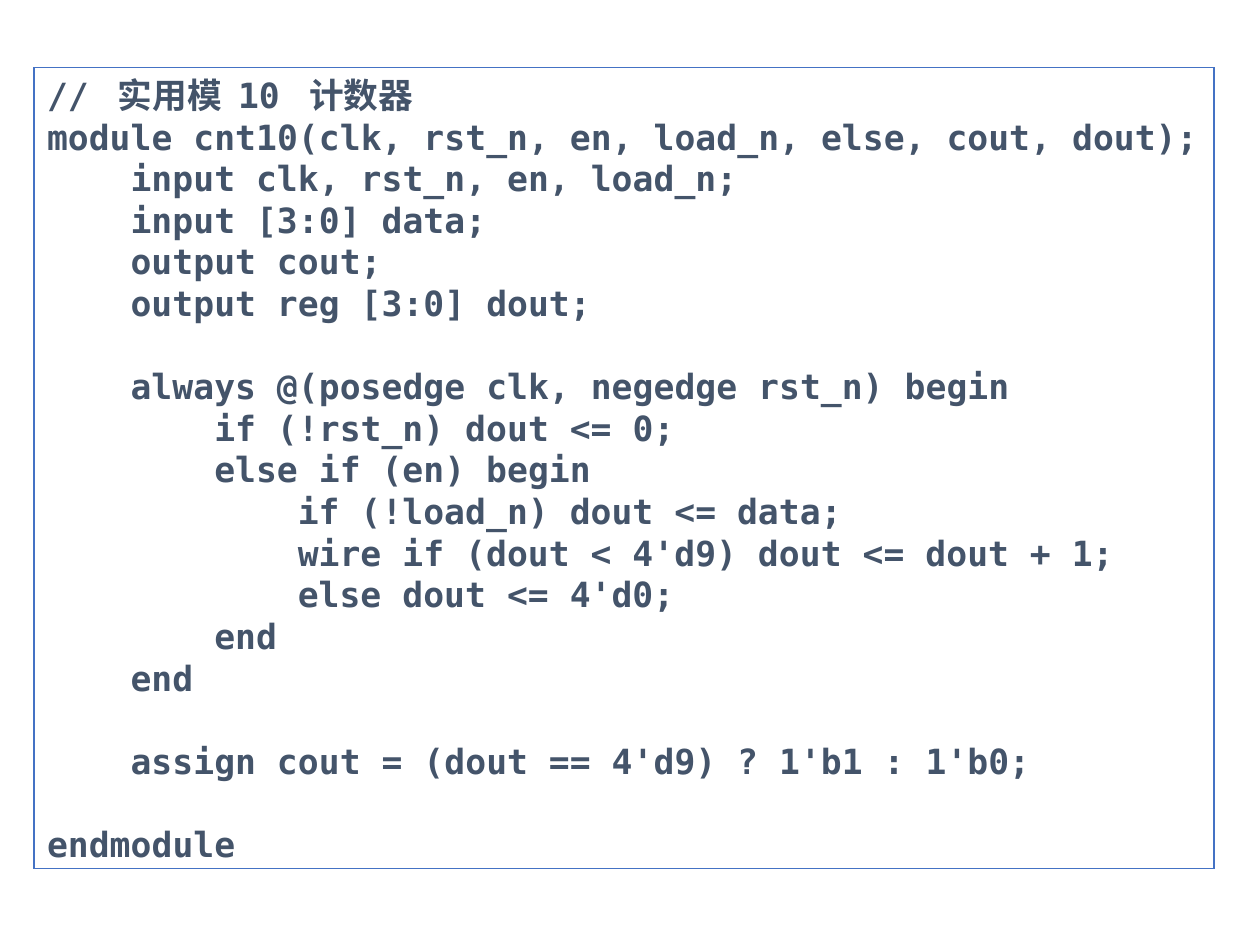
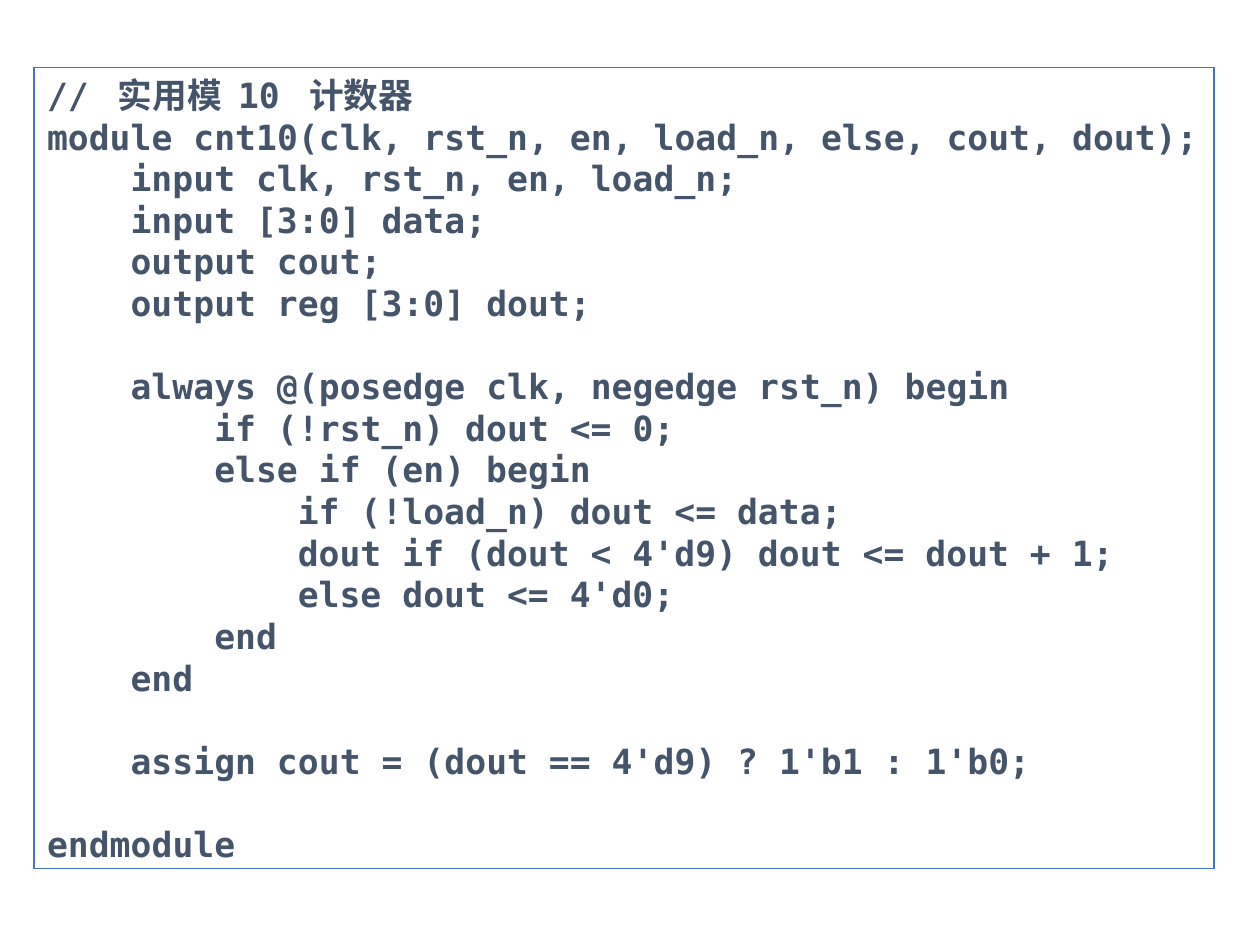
wire: wire -> dout (340, 555)
